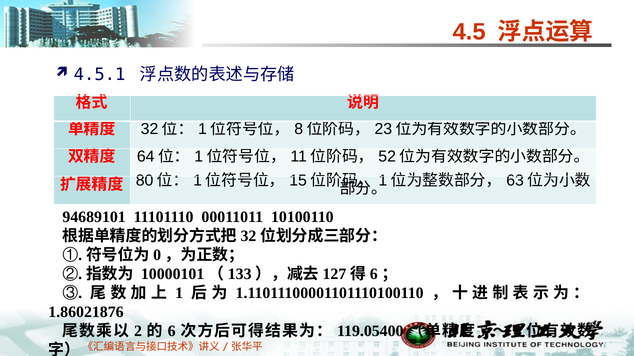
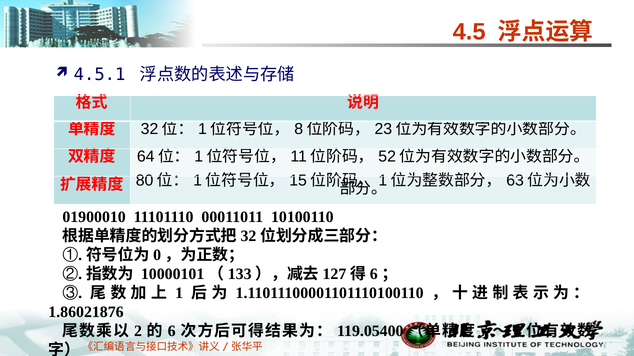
94689101: 94689101 -> 01900010 (94, 217)
